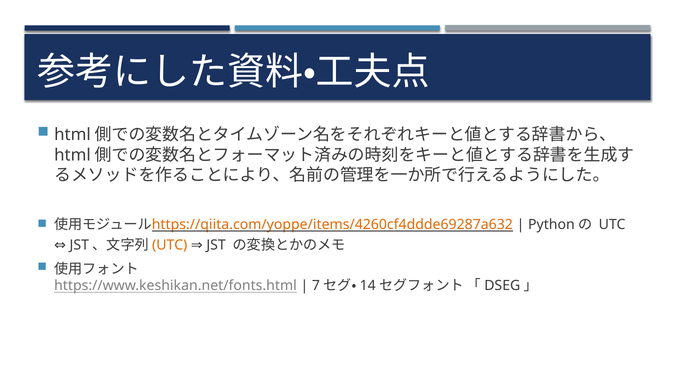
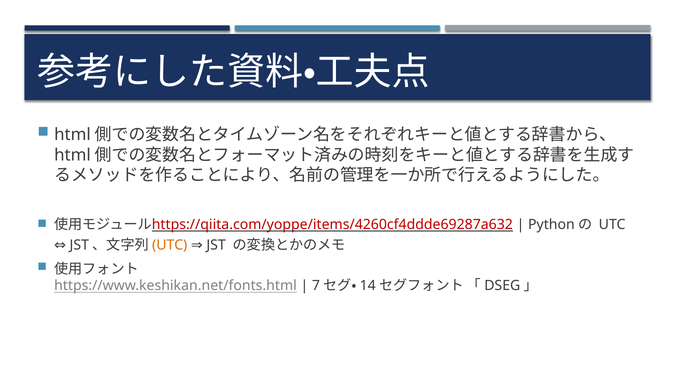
https://qiita.com/yoppe/items/4260cf4ddde69287a632 colour: orange -> red (332, 224)
